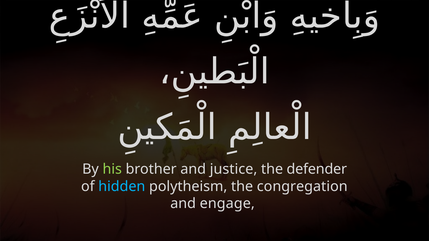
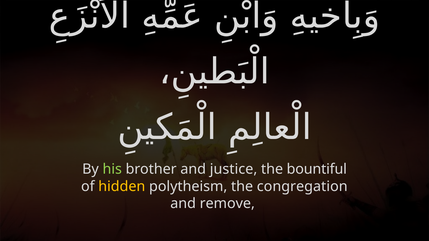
defender: defender -> bountiful (317, 169)
hidden colour: light blue -> yellow (122, 187)
engage: engage -> remove (227, 204)
